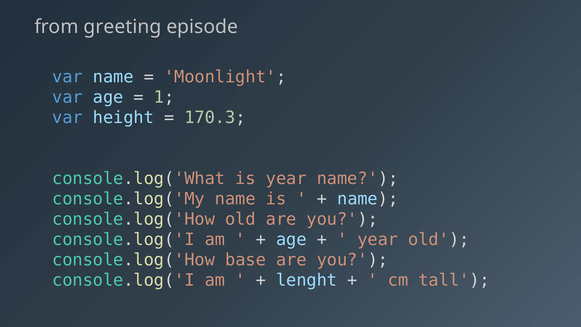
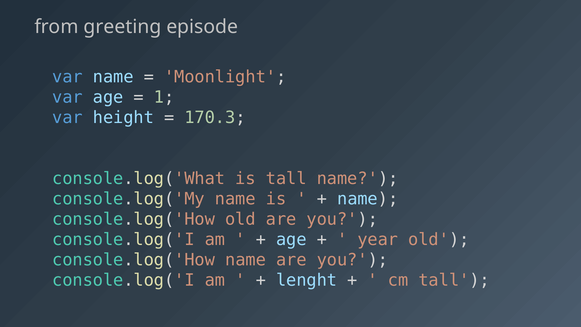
is year: year -> tall (286, 178)
console.log('How base: base -> name (246, 260)
